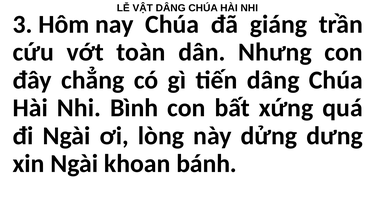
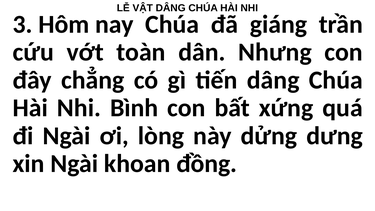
bánh: bánh -> đồng (207, 164)
